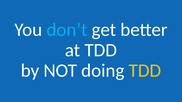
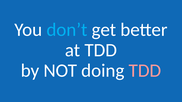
TDD colour: yellow -> pink (145, 71)
